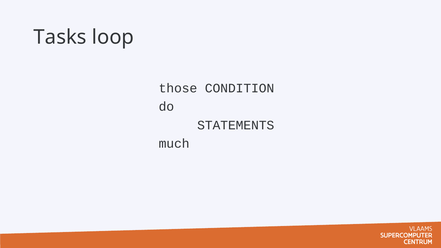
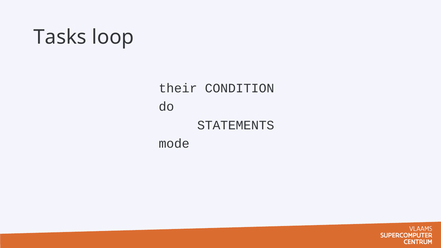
those: those -> their (178, 88)
much: much -> mode (174, 144)
